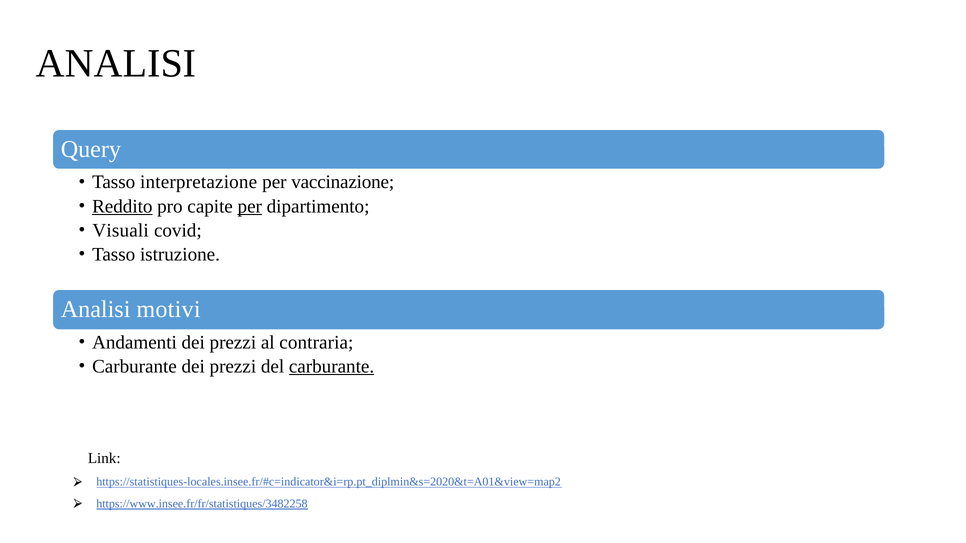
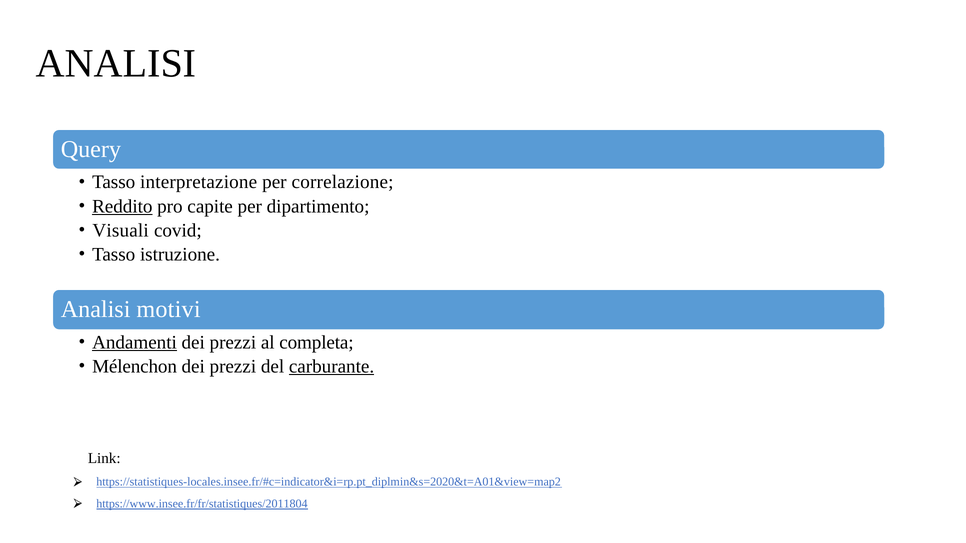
vaccinazione: vaccinazione -> correlazione (343, 182)
per underline: present -> none (250, 206)
Andamenti underline: none -> present (134, 342)
contraria: contraria -> completa (316, 342)
Carburante: Carburante -> Mélenchon (135, 367)
https://www.insee.fr/fr/statistiques/3482258: https://www.insee.fr/fr/statistiques/3482258 -> https://www.insee.fr/fr/statistiques/2011804 (202, 504)
